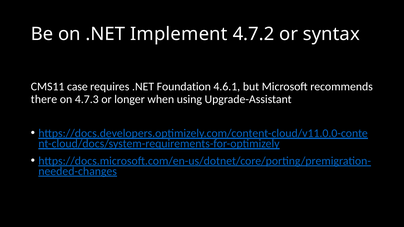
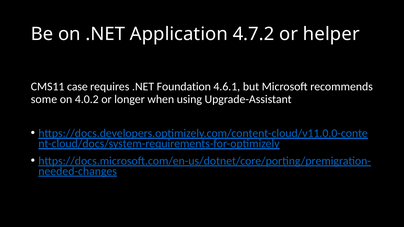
Implement: Implement -> Application (179, 34)
syntax: syntax -> helper (331, 34)
there: there -> some (44, 99)
4.7.3: 4.7.3 -> 4.0.2 (87, 99)
